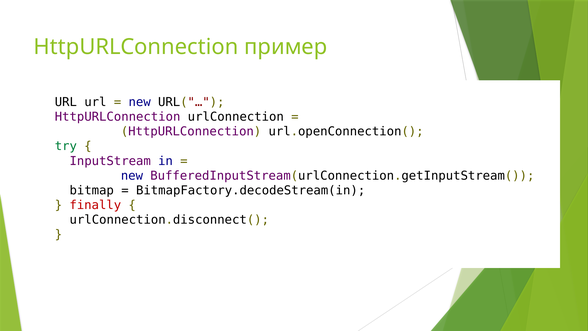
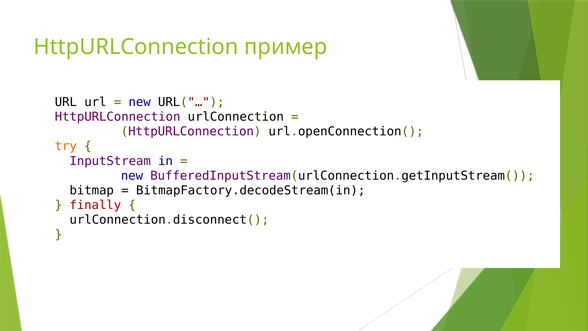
try colour: green -> orange (66, 146)
